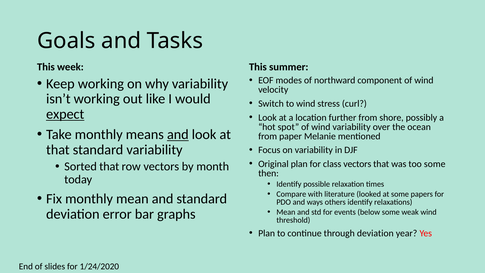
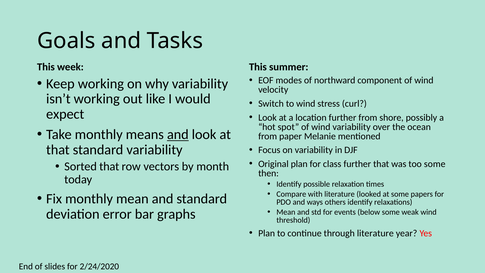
expect underline: present -> none (65, 114)
class vectors: vectors -> further (357, 164)
through deviation: deviation -> literature (375, 233)
1/24/2020: 1/24/2020 -> 2/24/2020 (99, 266)
